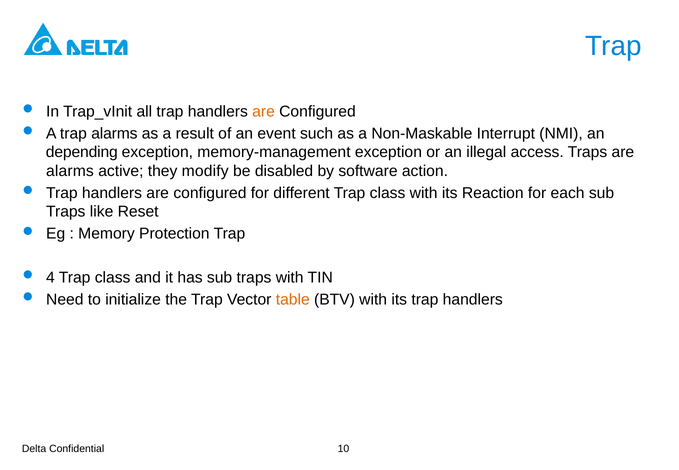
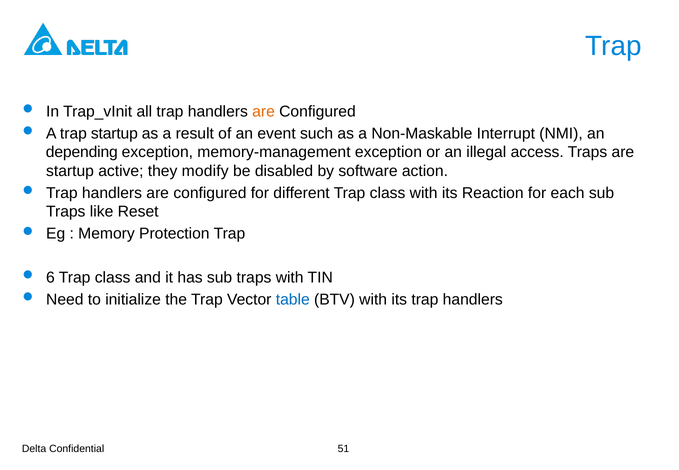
trap alarms: alarms -> startup (114, 134)
alarms: alarms -> startup (70, 171)
4: 4 -> 6 (50, 278)
table colour: orange -> blue (293, 300)
10: 10 -> 51 (343, 449)
